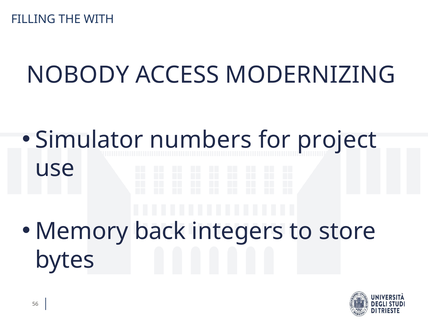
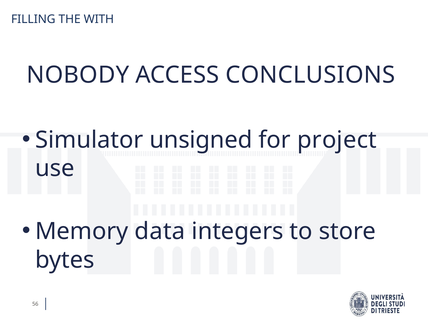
MODERNIZING: MODERNIZING -> CONCLUSIONS (310, 75)
numbers: numbers -> unsigned (201, 140)
back: back -> data (160, 231)
